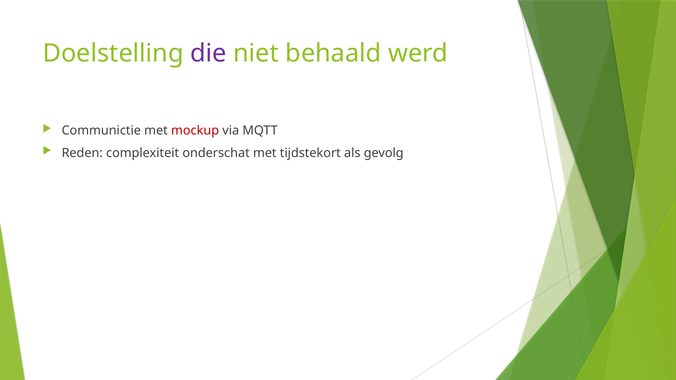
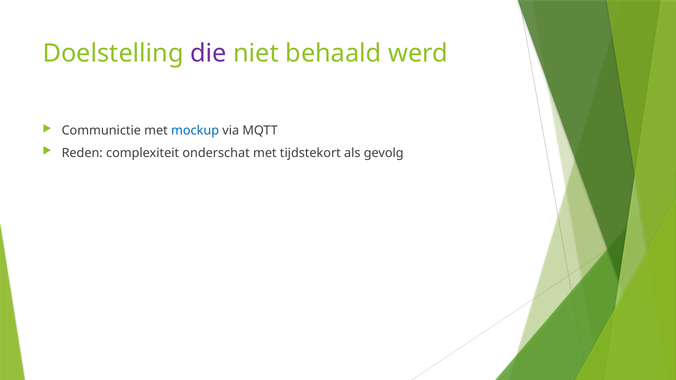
mockup colour: red -> blue (195, 131)
